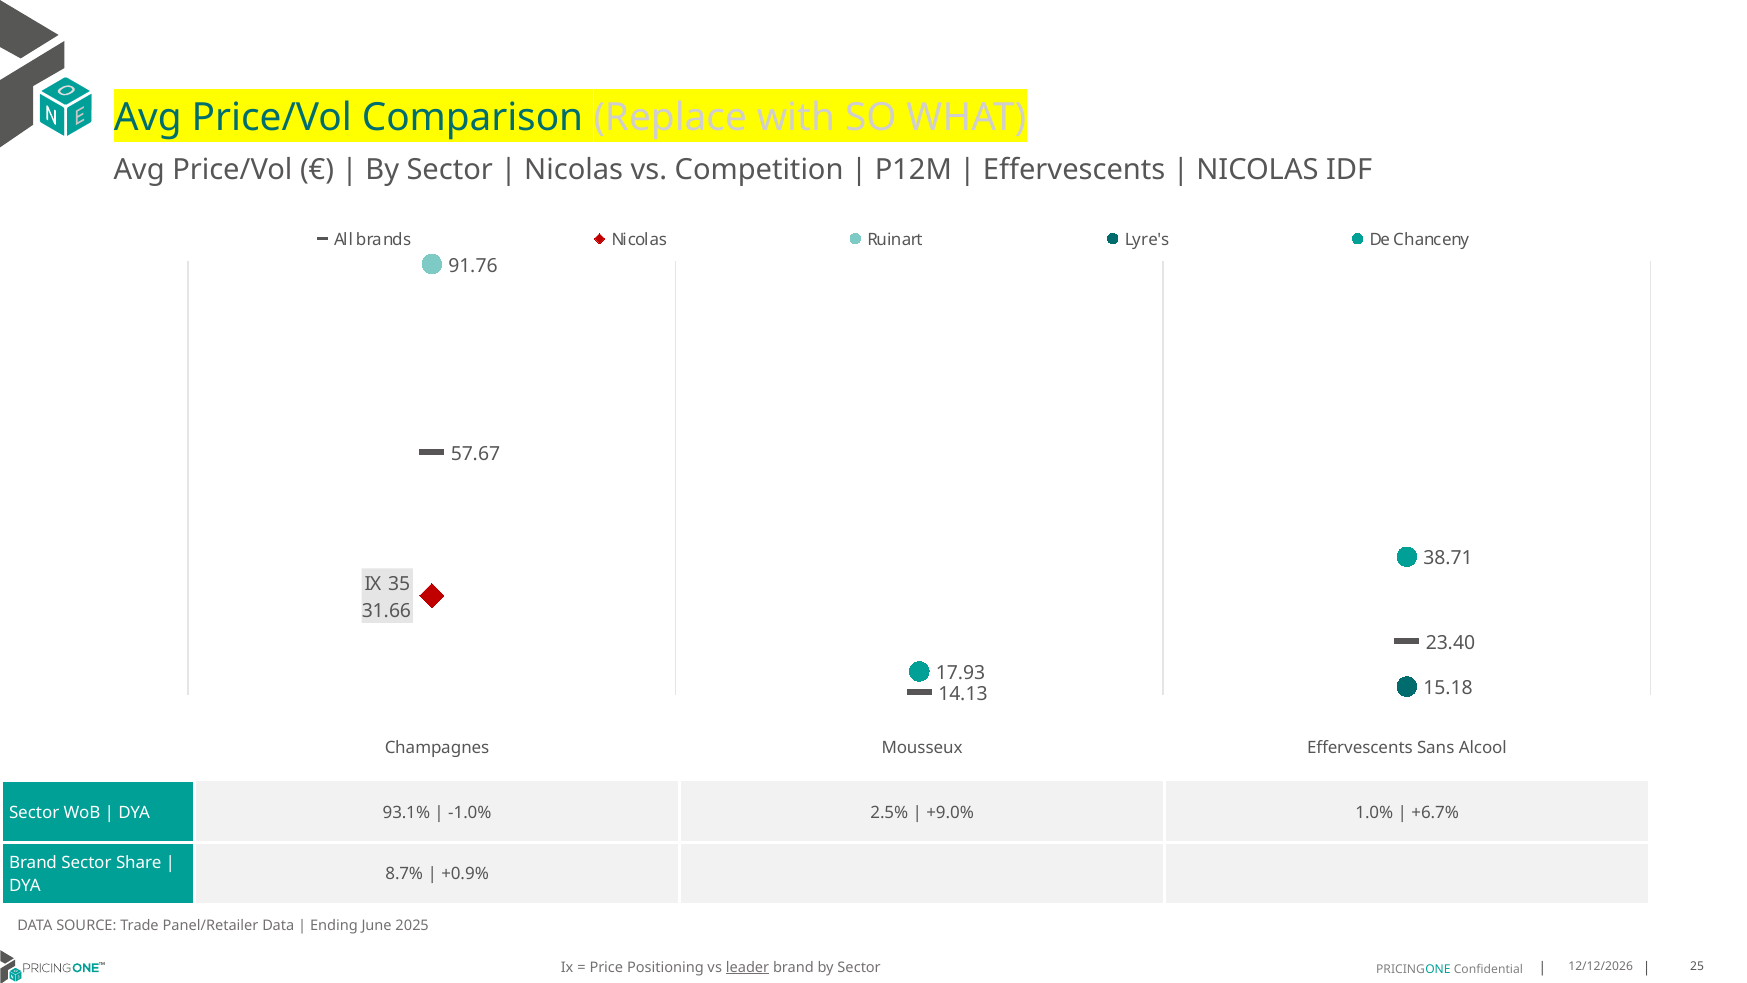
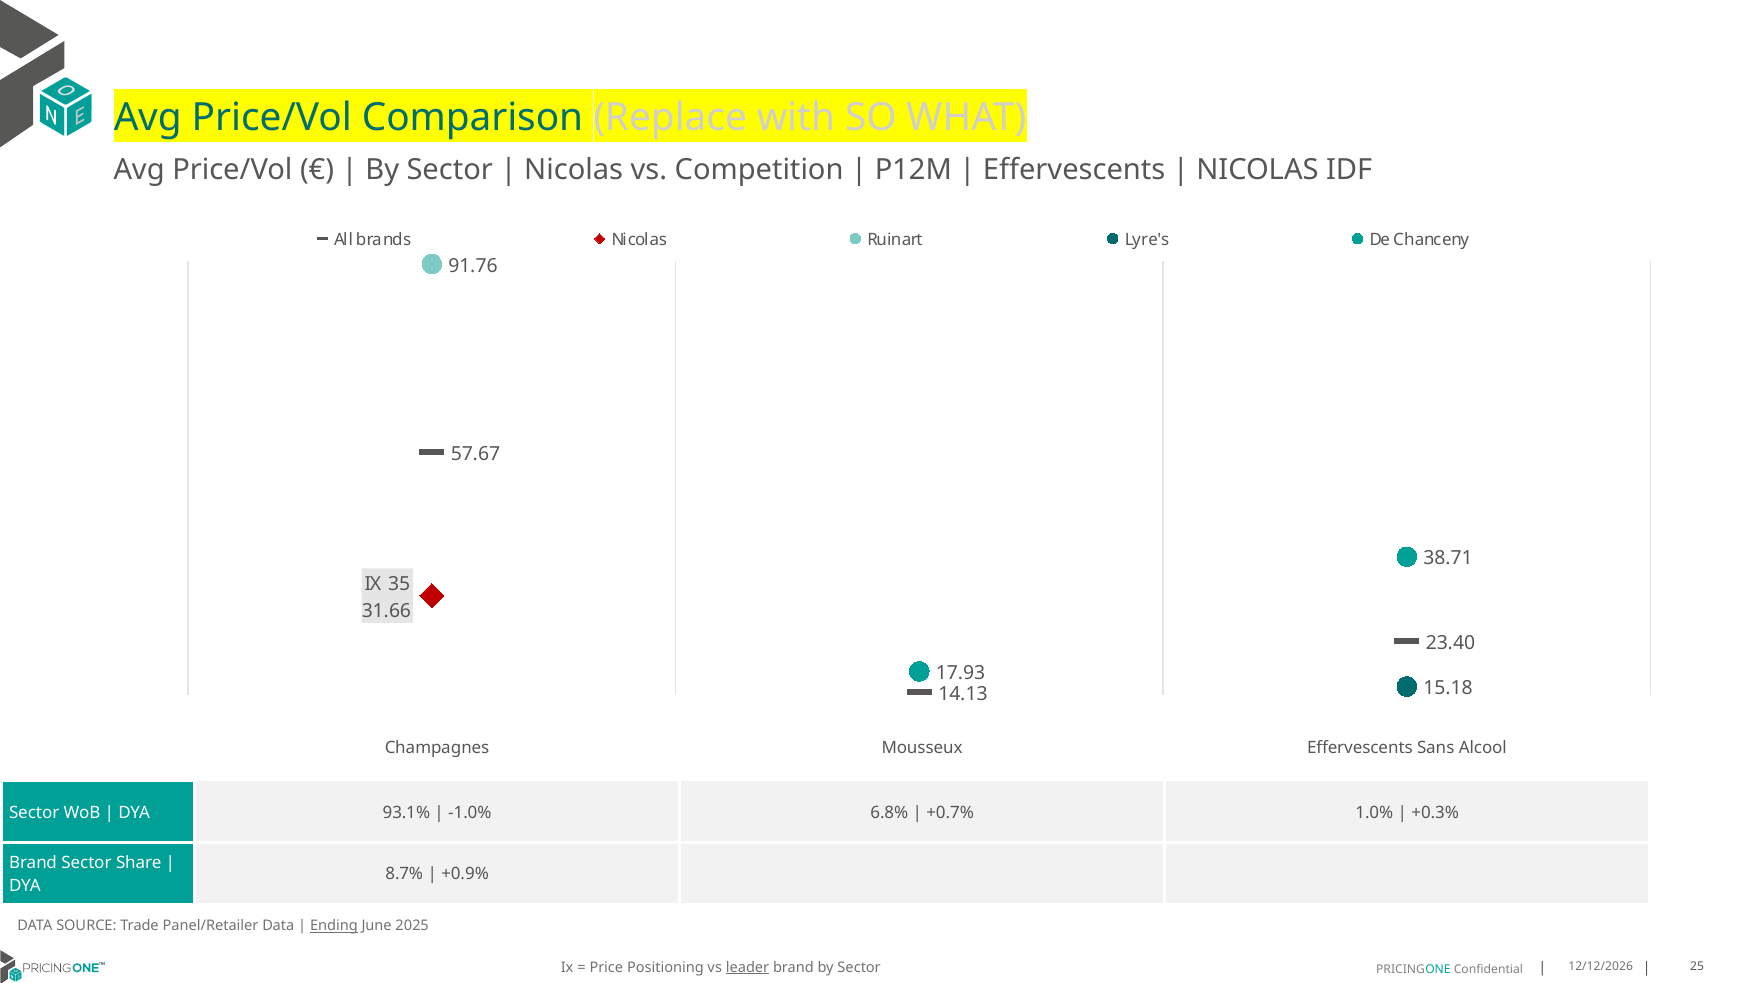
2.5%: 2.5% -> 6.8% (889, 812)
+9.0%: +9.0% -> +0.7% (950, 812)
+6.7%: +6.7% -> +0.3% (1435, 812)
Ending underline: none -> present (334, 926)
